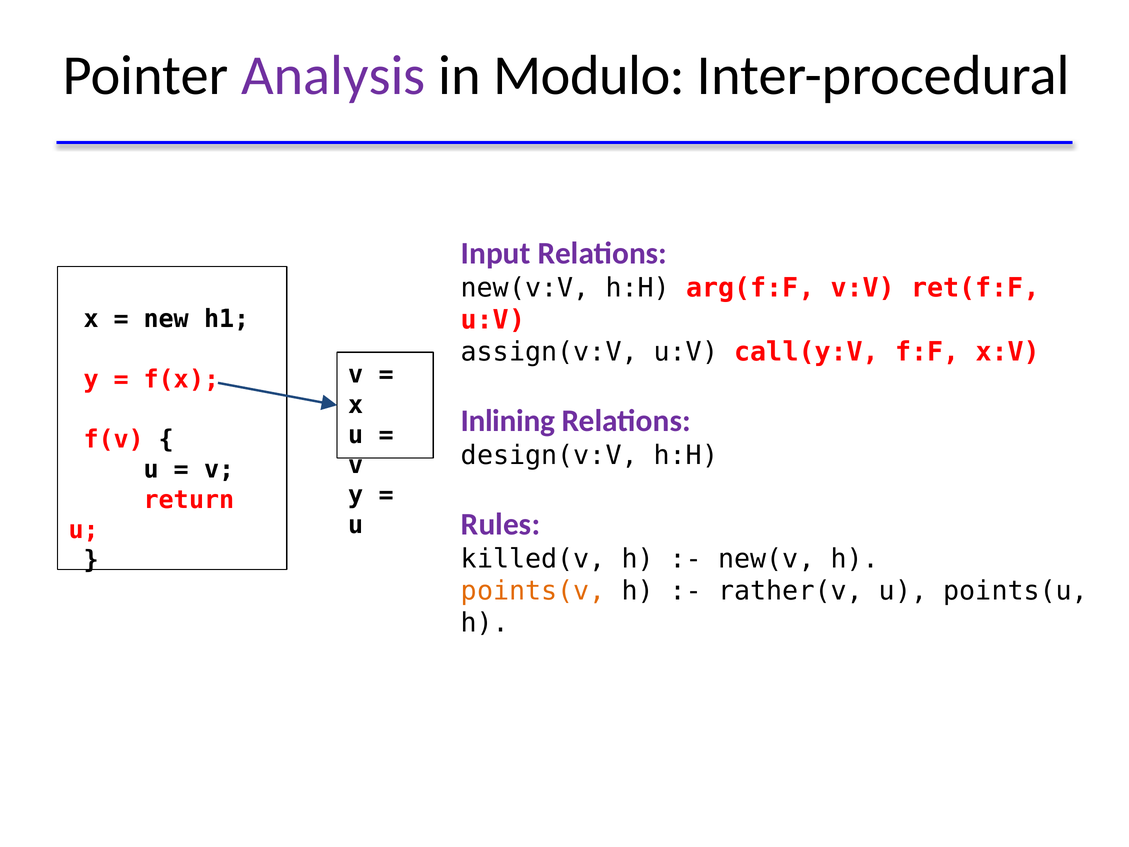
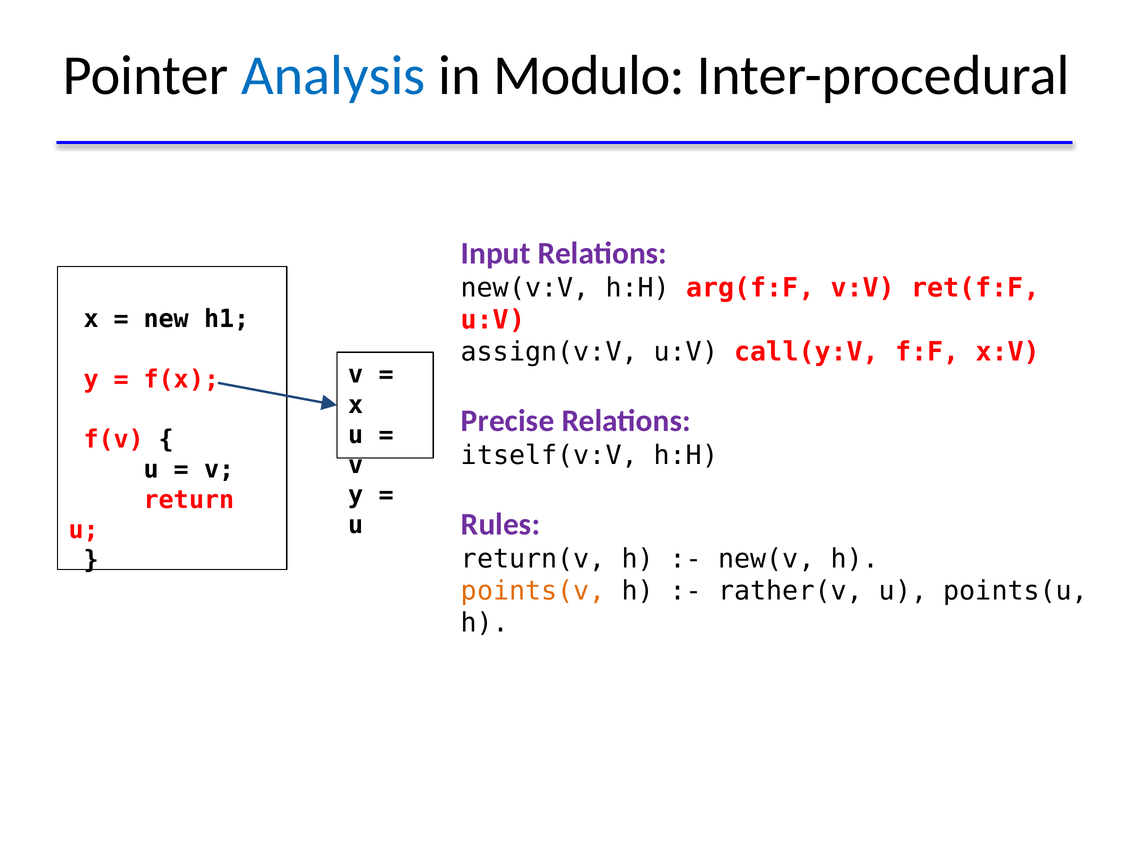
Analysis colour: purple -> blue (333, 76)
Inlining: Inlining -> Precise (508, 421)
design(v:V: design(v:V -> itself(v:V (549, 455)
killed(v: killed(v -> return(v (533, 559)
